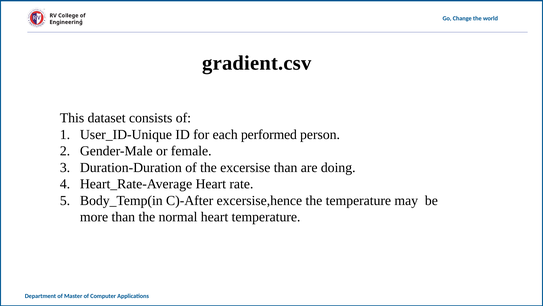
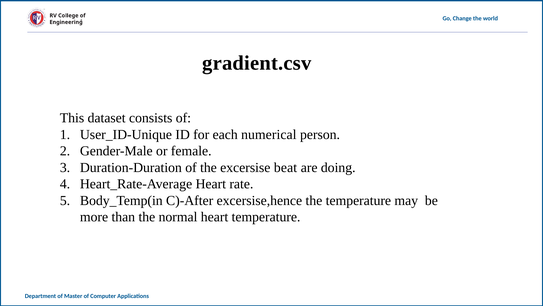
performed: performed -> numerical (269, 134)
excersise than: than -> beat (285, 167)
